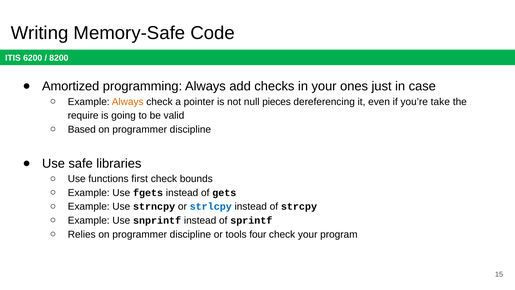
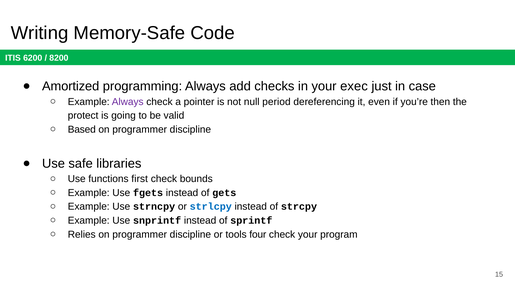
ones: ones -> exec (354, 86)
Always colour: orange -> purple (128, 102)
pieces: pieces -> period (276, 102)
take: take -> then (440, 102)
require: require -> protect (83, 116)
